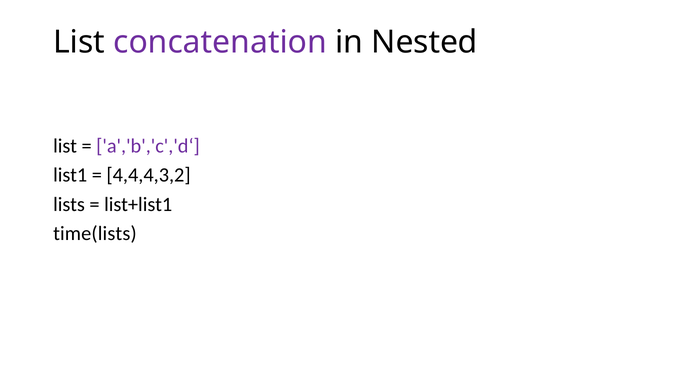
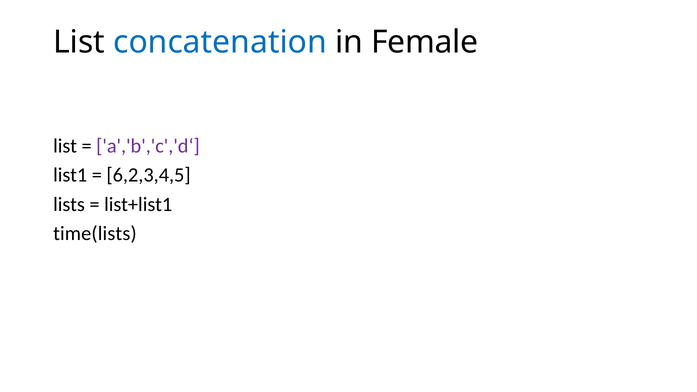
concatenation colour: purple -> blue (220, 42)
Nested: Nested -> Female (425, 42)
4,4,4,3,2: 4,4,4,3,2 -> 6,2,3,4,5 (149, 175)
